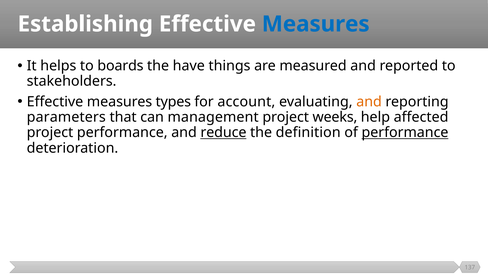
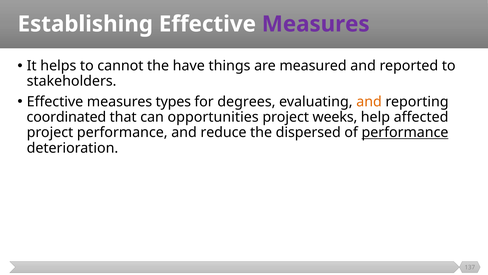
Measures colour: blue -> purple (316, 24)
boards: boards -> cannot (120, 66)
account: account -> degrees (246, 102)
parameters: parameters -> coordinated (66, 117)
management: management -> opportunities (213, 117)
reduce underline: present -> none (223, 132)
definition: definition -> dispersed (308, 132)
